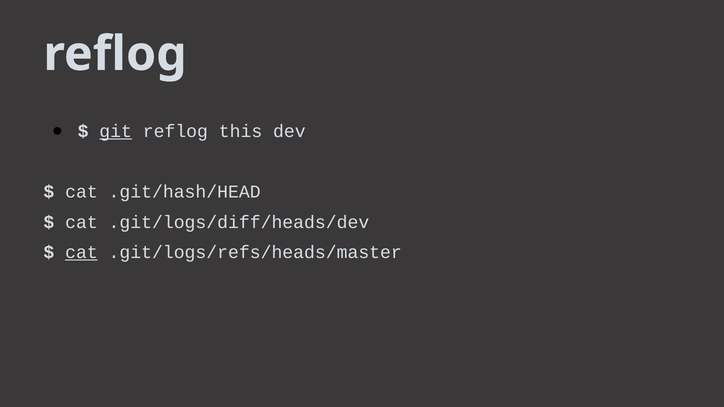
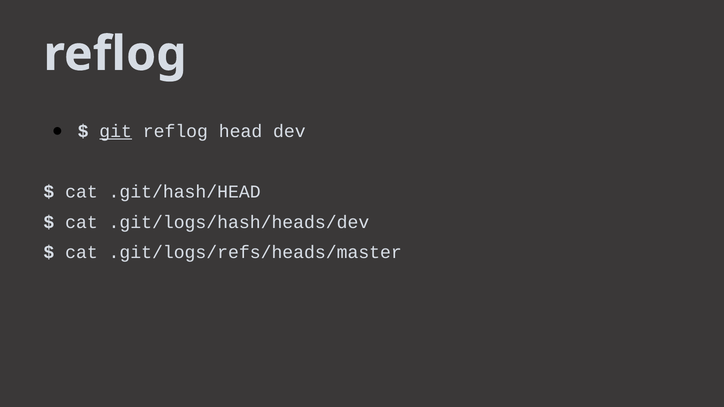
this: this -> head (241, 131)
.git/logs/diff/heads/dev: .git/logs/diff/heads/dev -> .git/logs/hash/heads/dev (239, 222)
cat underline: present -> none (81, 253)
